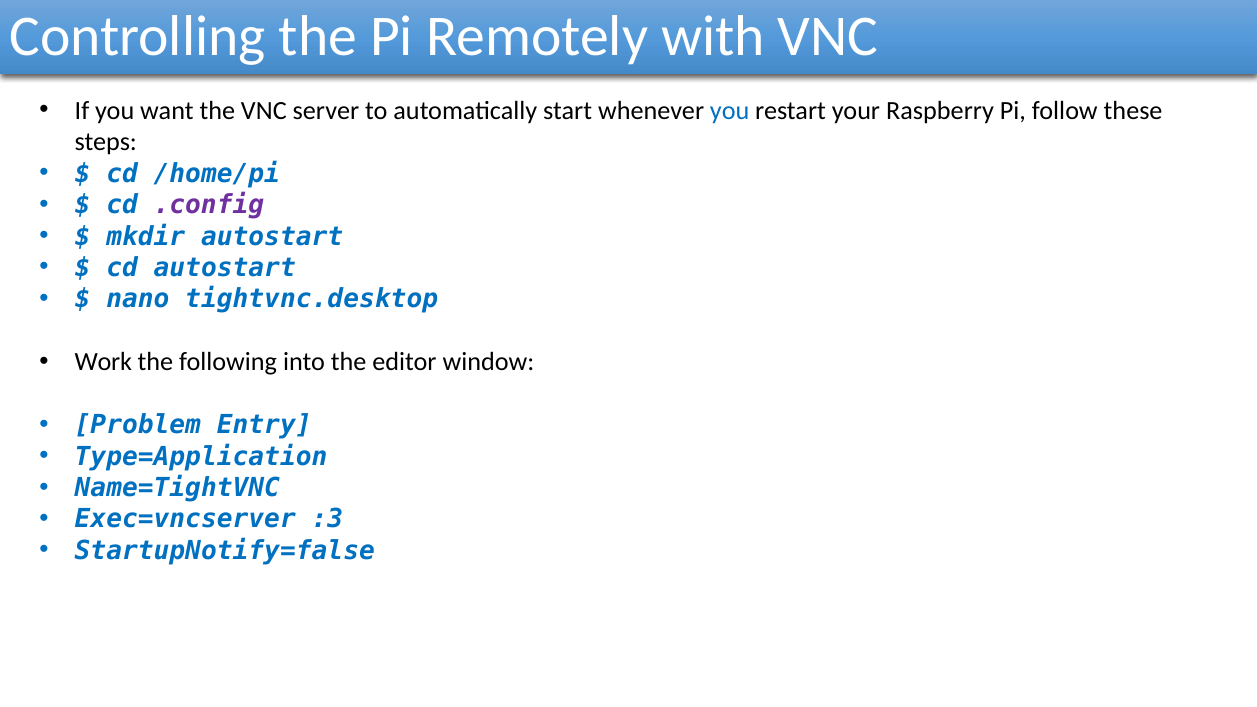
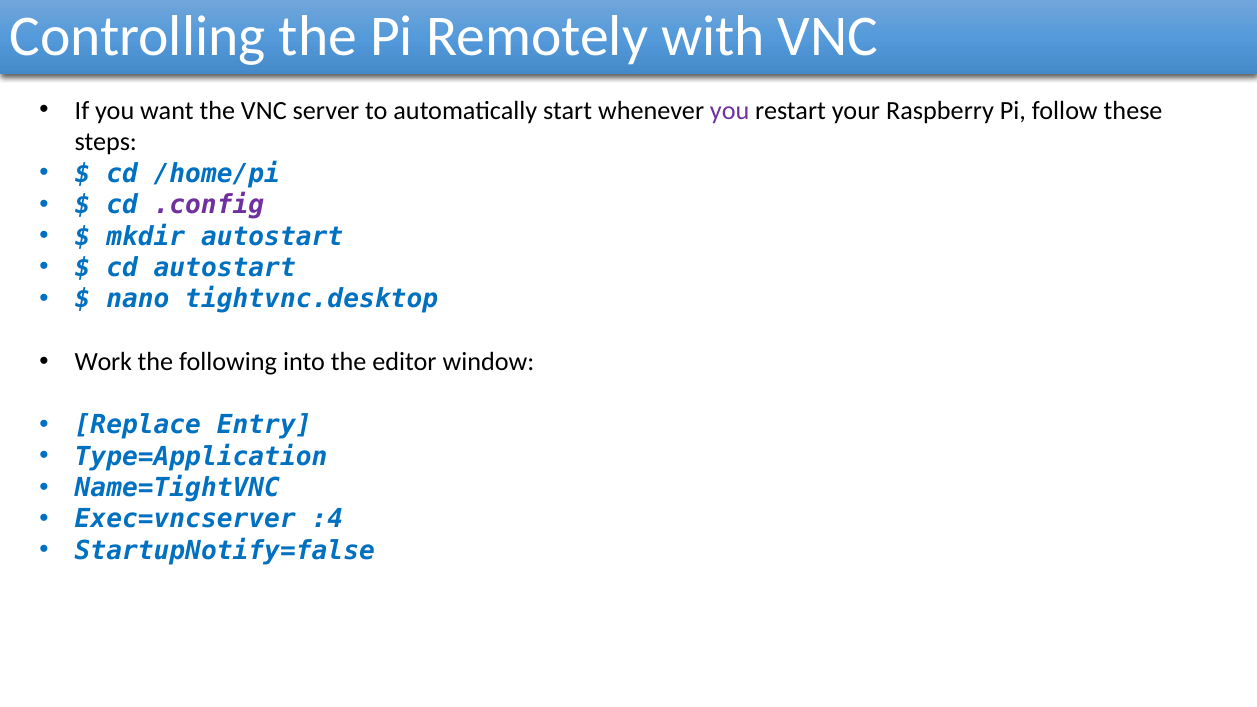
you colour: blue -> purple (730, 111)
Problem: Problem -> Replace (138, 425)
:3: :3 -> :4 (327, 519)
